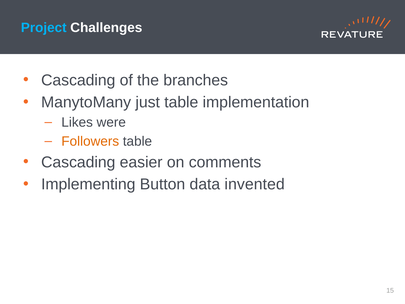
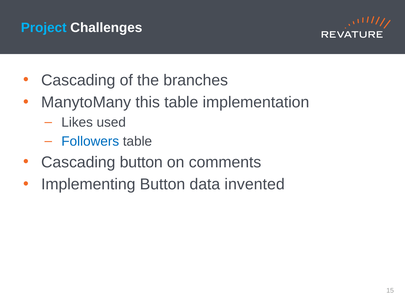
just: just -> this (148, 102)
were: were -> used (111, 122)
Followers colour: orange -> blue (90, 141)
Cascading easier: easier -> button (141, 162)
